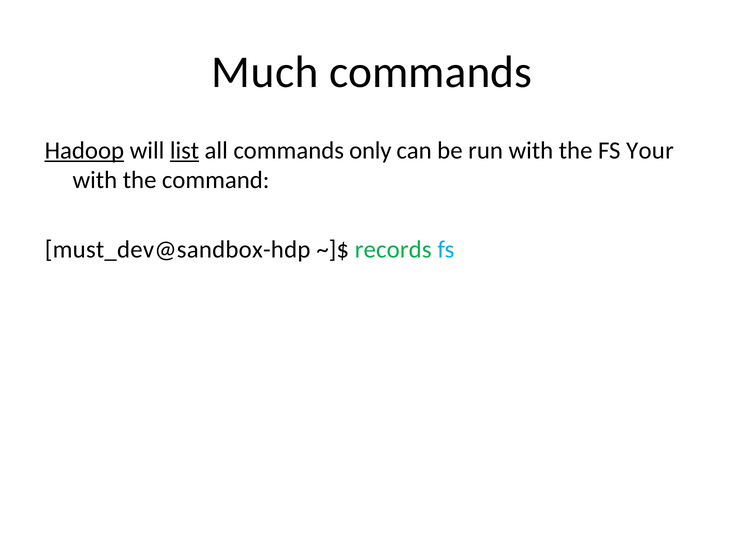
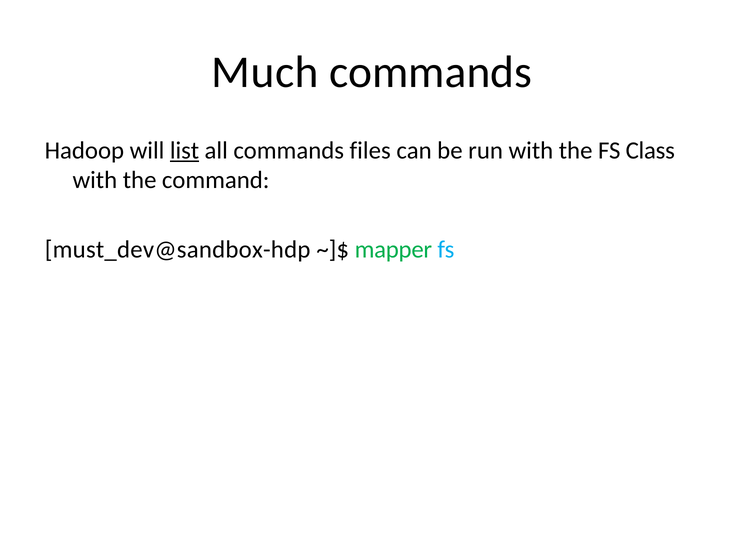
Hadoop underline: present -> none (84, 151)
only: only -> files (370, 151)
Your: Your -> Class (650, 151)
records: records -> mapper (393, 250)
